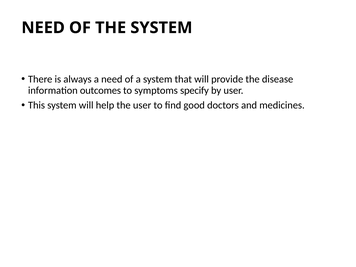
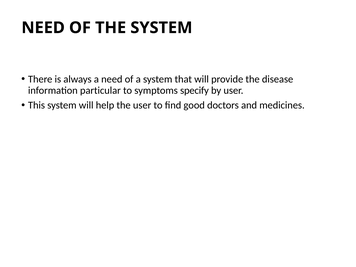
outcomes: outcomes -> particular (100, 90)
